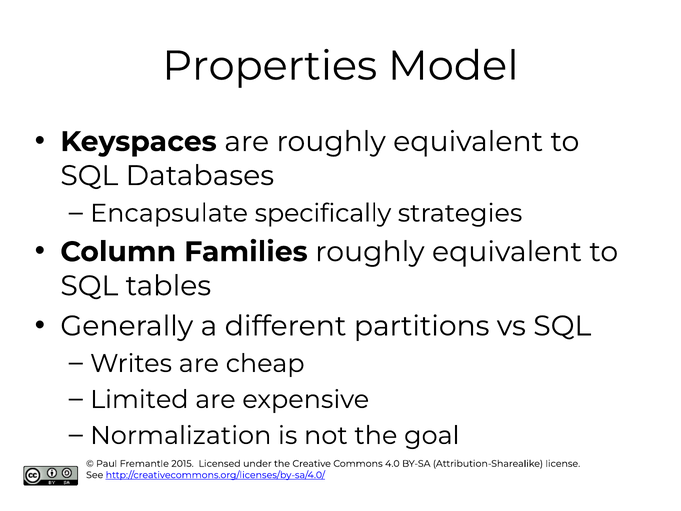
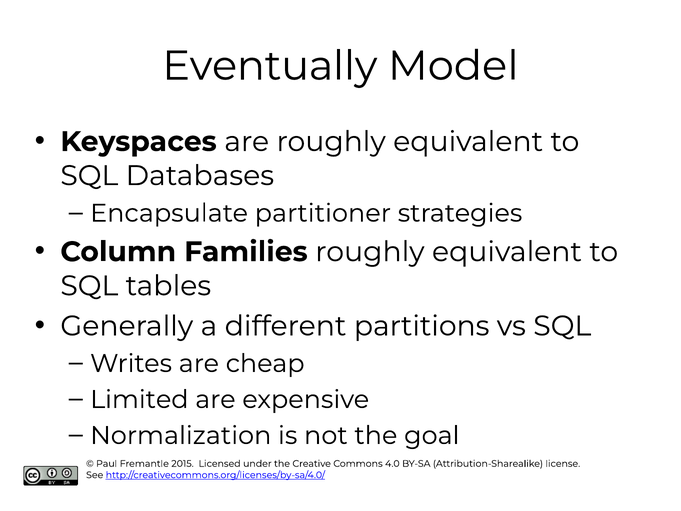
Properties: Properties -> Eventually (270, 66)
specifically: specifically -> partitioner (323, 213)
